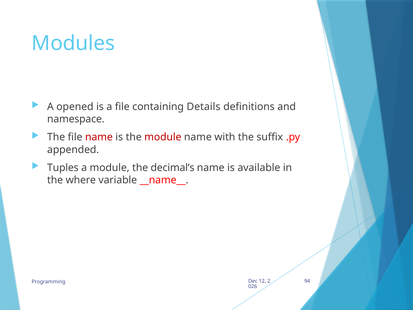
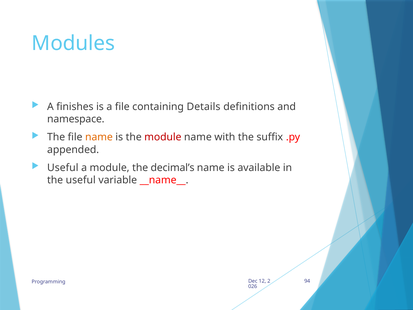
opened: opened -> finishes (75, 107)
name colour: red -> orange (99, 137)
Tuples: Tuples -> Useful (63, 168)
the where: where -> useful (81, 180)
